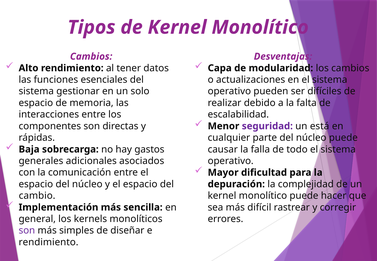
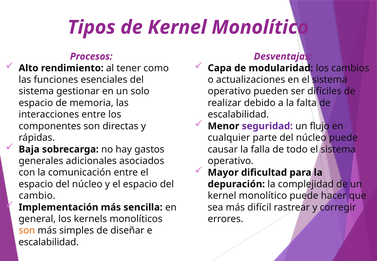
Cambios: Cambios -> Procesos (91, 56)
datos: datos -> como (156, 68)
está: está -> flujo (320, 126)
son colour: purple -> orange (27, 231)
rendimiento: rendimiento -> escalabilidad (49, 242)
